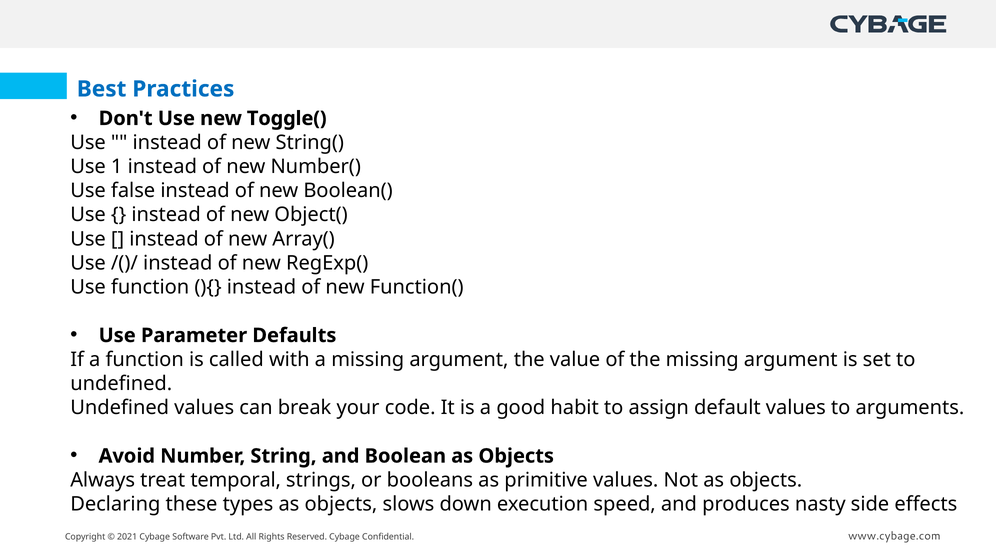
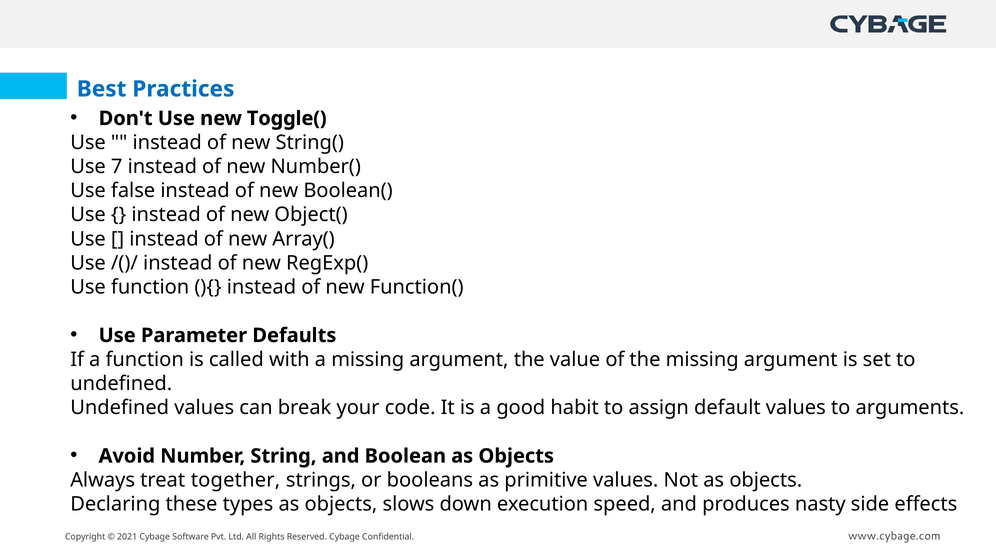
1: 1 -> 7 (117, 167)
temporal: temporal -> together (235, 480)
